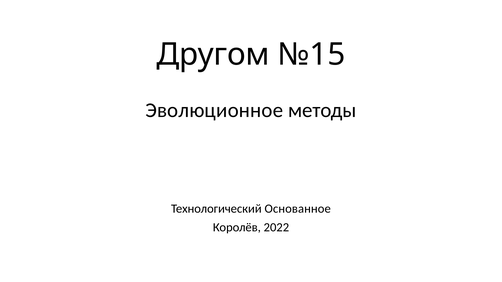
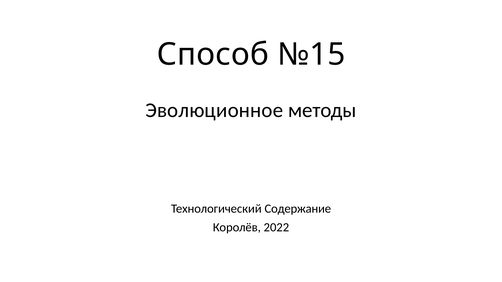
Другом: Другом -> Способ (213, 55)
Основанное: Основанное -> Содержание (298, 209)
